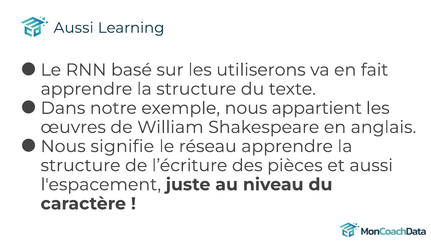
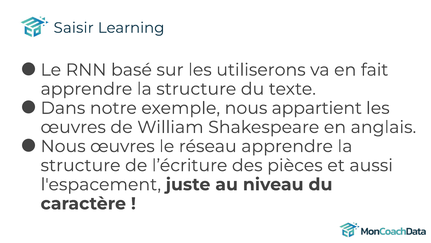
Aussi: Aussi -> Saisir (74, 28)
Nous signifie: signifie -> œuvres (122, 146)
